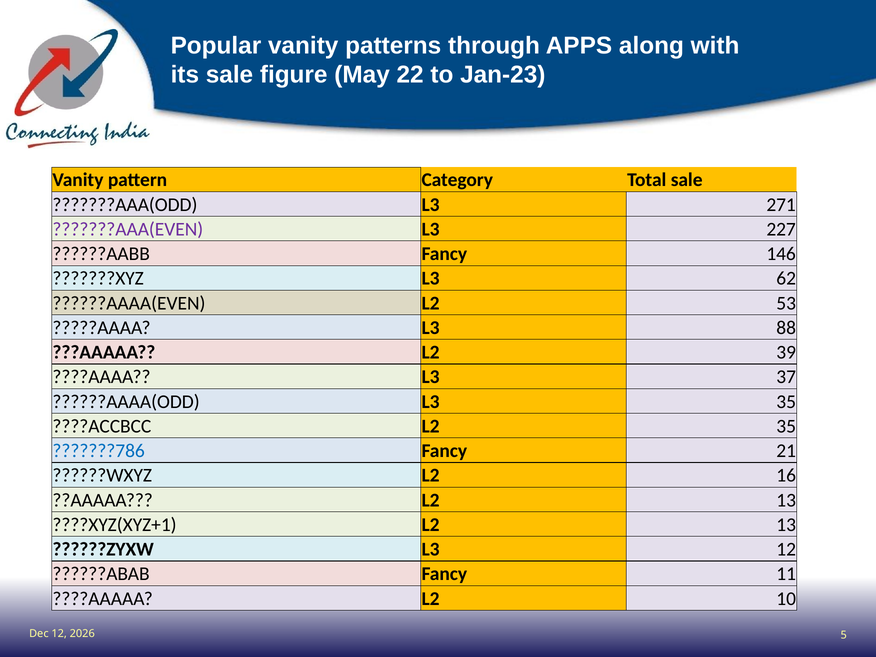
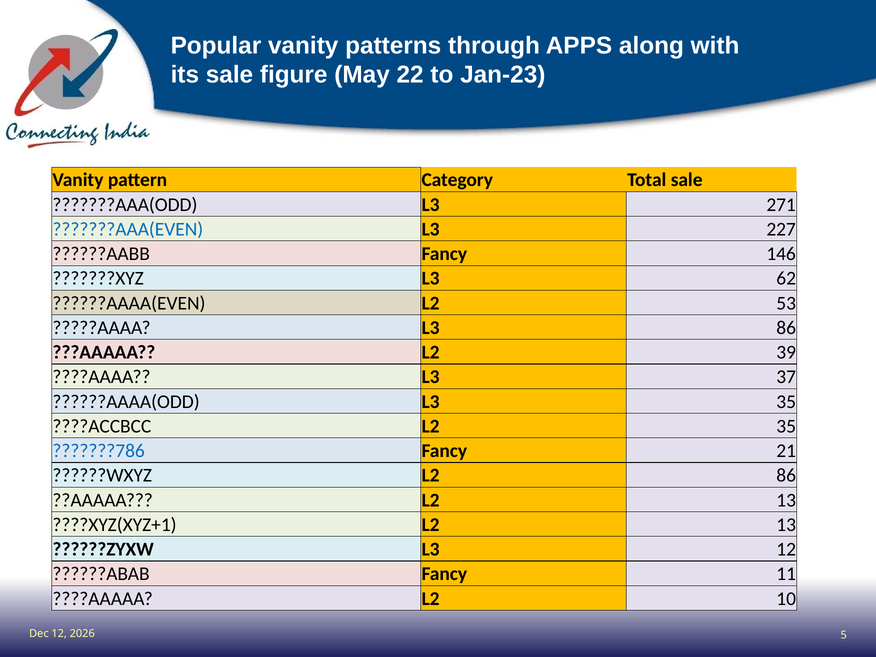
???????AAA(EVEN colour: purple -> blue (128, 229)
L3 88: 88 -> 86 (786, 328)
L2 16: 16 -> 86 (786, 475)
